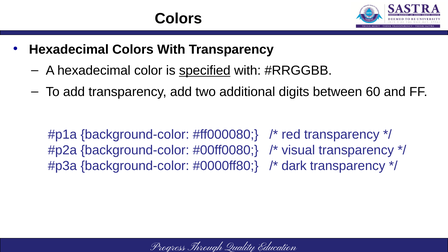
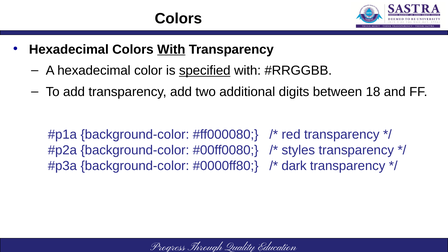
With underline: none -> present (171, 49)
60: 60 -> 18 (373, 92)
visual: visual -> styles (298, 150)
